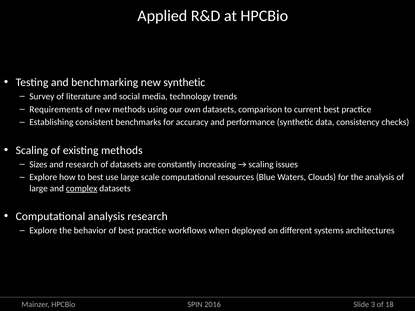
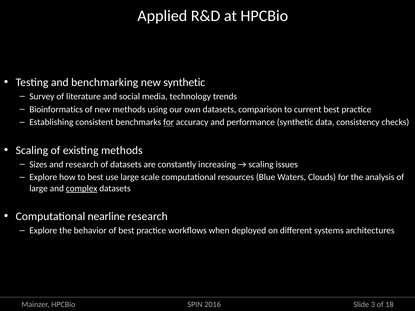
Requirements: Requirements -> Bioinformatics (56, 109)
for underline: none -> present (169, 122)
Computational analysis: analysis -> nearline (106, 217)
